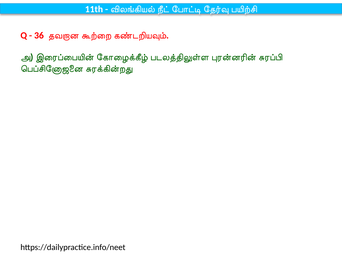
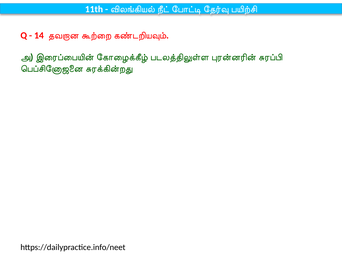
36: 36 -> 14 (39, 35)
